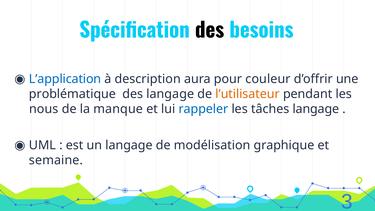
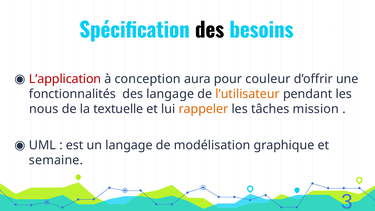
L’application colour: blue -> red (65, 79)
description: description -> conception (148, 79)
problématique: problématique -> fonctionnalités (72, 94)
manque: manque -> textuelle (118, 109)
rappeler colour: blue -> orange (203, 109)
tâches langage: langage -> mission (316, 109)
